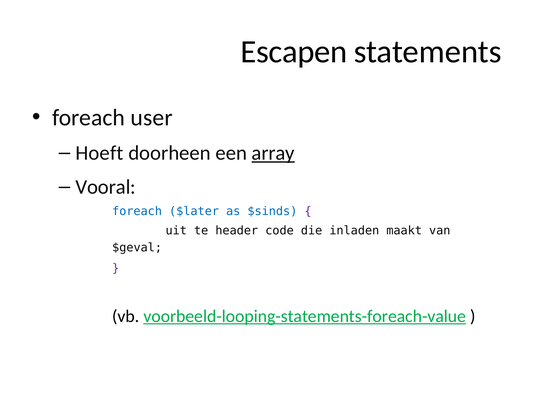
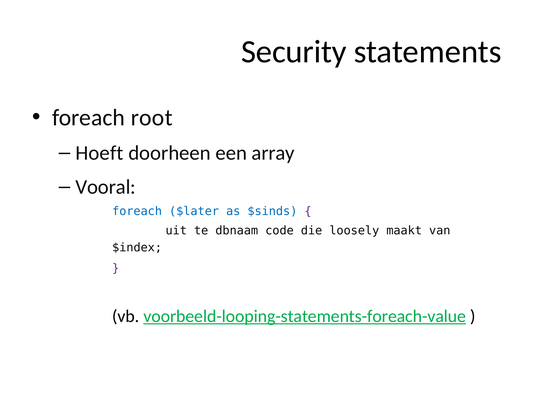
Escapen: Escapen -> Security (294, 52)
user: user -> root (152, 118)
array underline: present -> none (273, 153)
header: header -> dbnaam (237, 231)
inladen: inladen -> loosely (354, 231)
$geval: $geval -> $index (137, 248)
